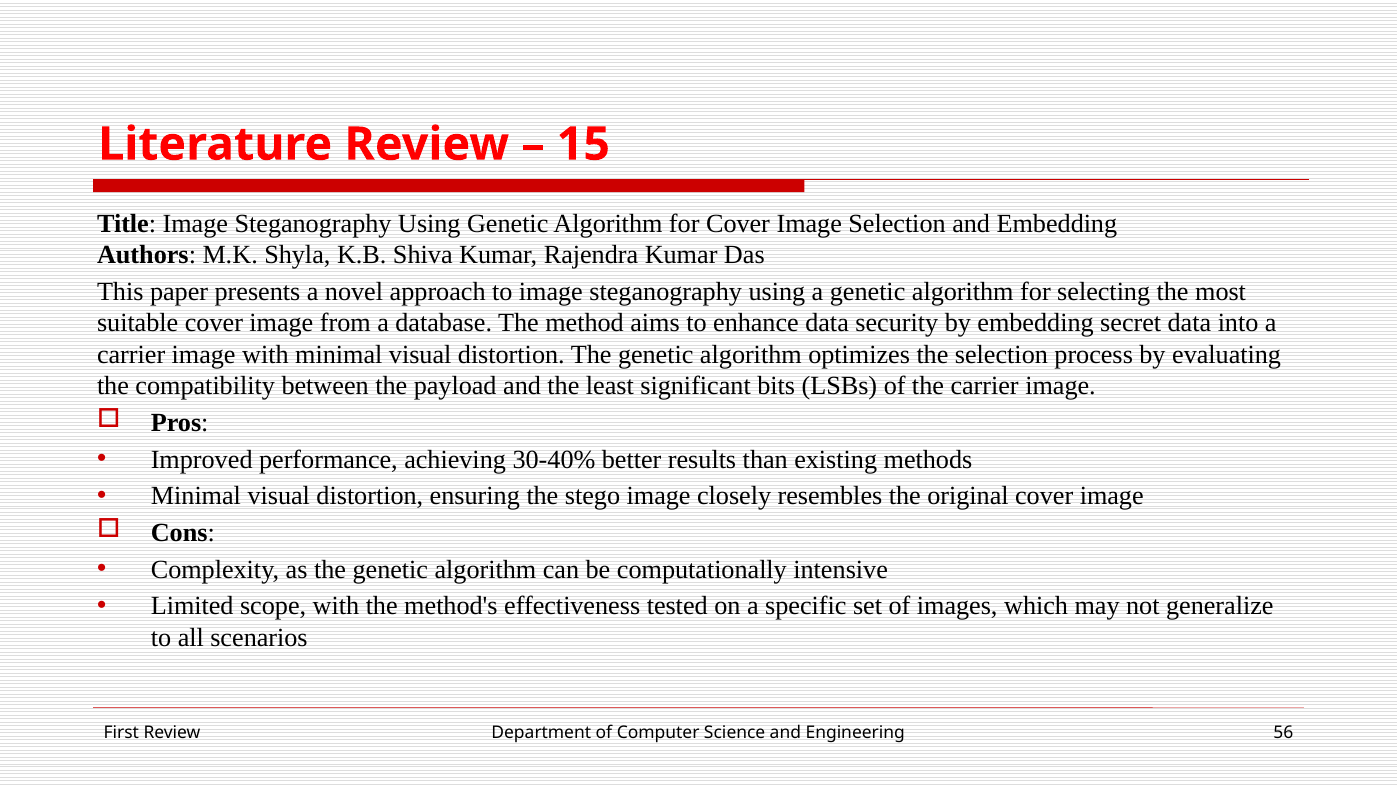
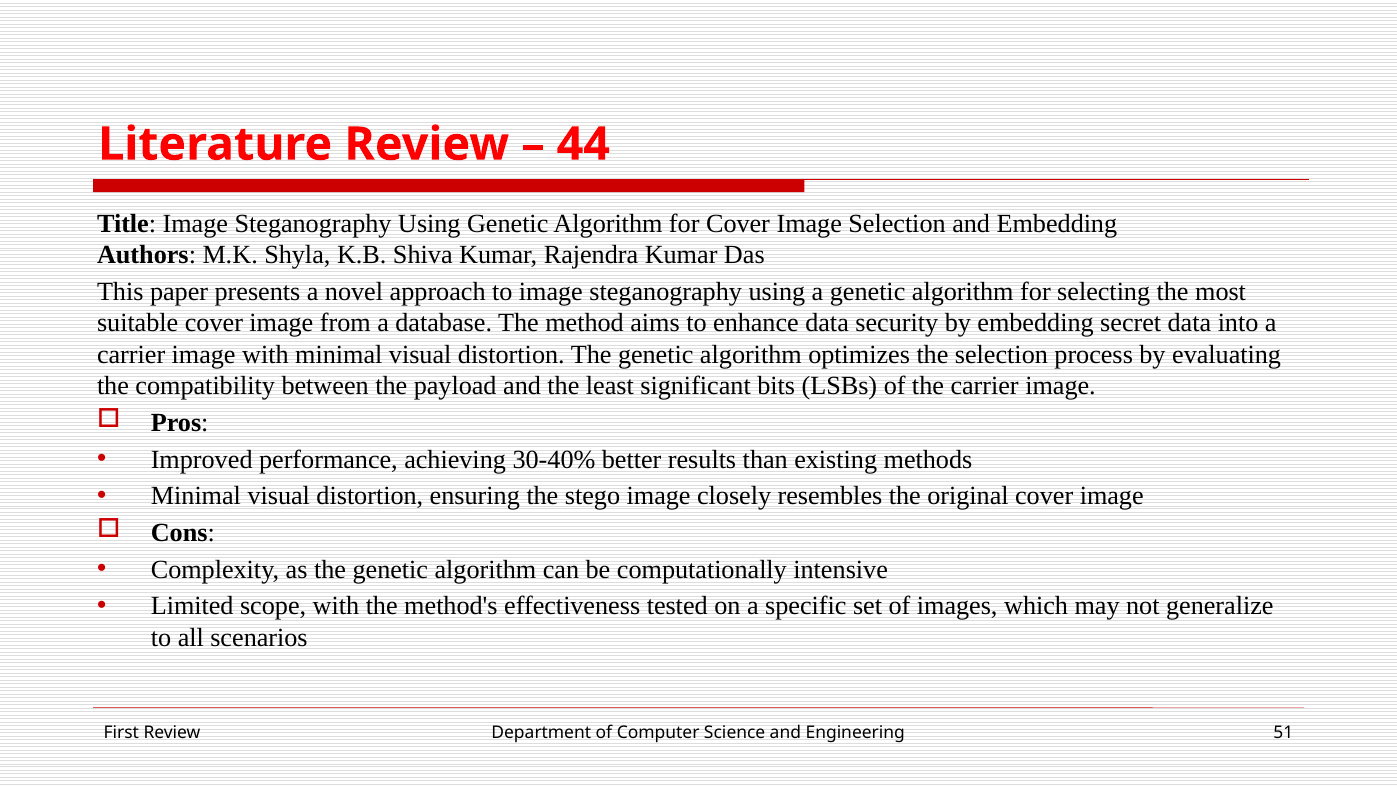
15: 15 -> 44 (583, 144)
56: 56 -> 51 (1283, 733)
